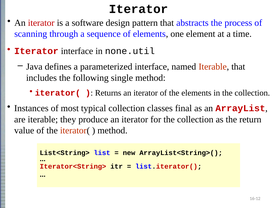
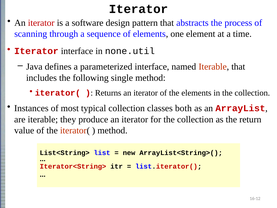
final: final -> both (183, 108)
